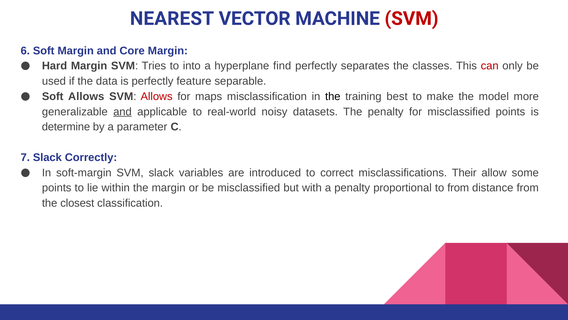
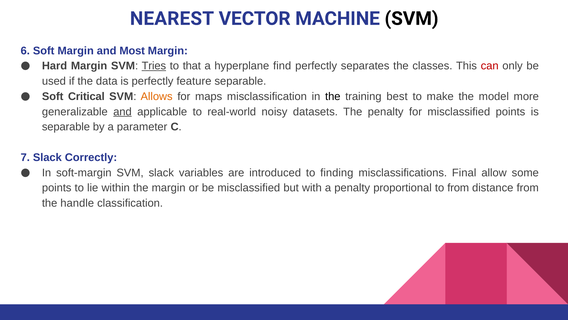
SVM colour: red -> black (412, 19)
Core: Core -> Most (132, 51)
Tries underline: none -> present (154, 66)
into: into -> that (192, 66)
Soft Allows: Allows -> Critical (86, 96)
Allows colour: red -> orange (157, 96)
determine: determine -> separable (66, 127)
correct: correct -> finding (337, 172)
Their: Their -> Final (464, 172)
closest: closest -> handle (77, 203)
